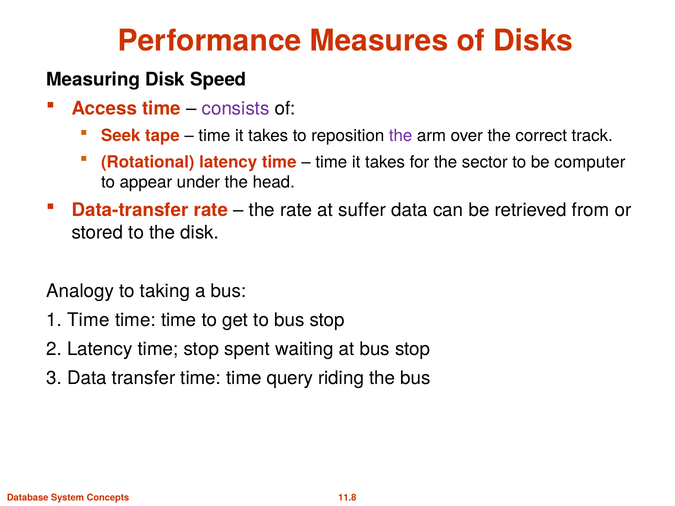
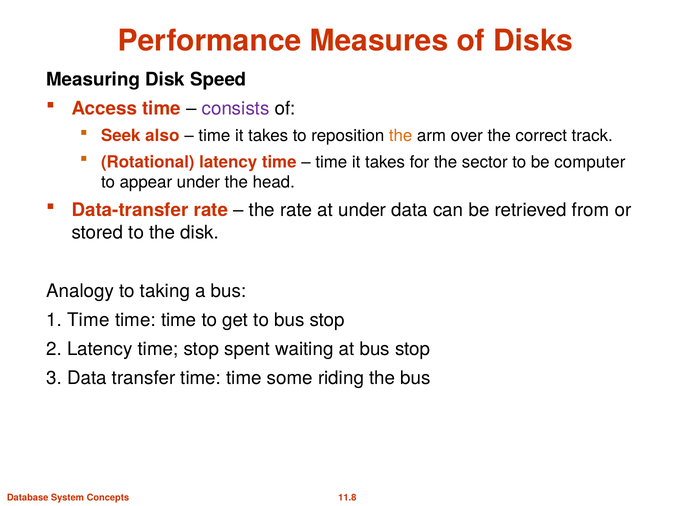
tape: tape -> also (162, 136)
the colour: purple -> orange (401, 136)
at suffer: suffer -> under (362, 210)
query: query -> some (290, 378)
